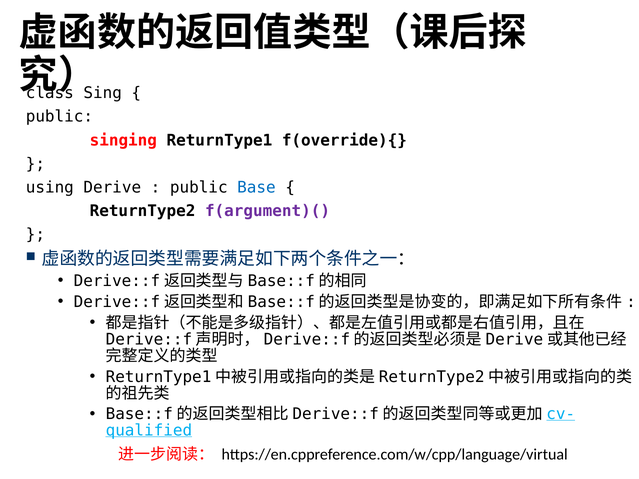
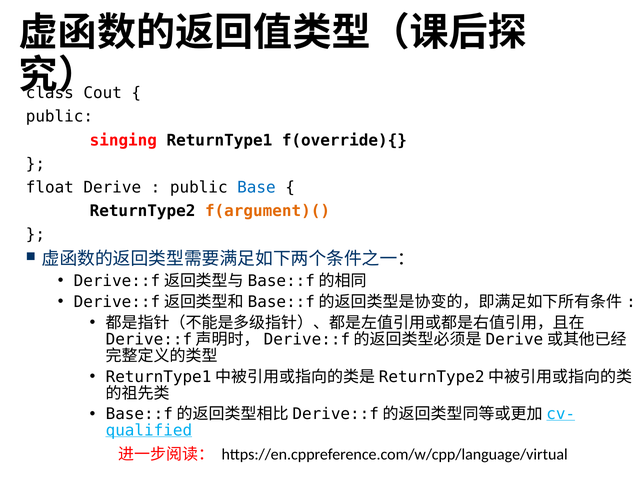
Sing: Sing -> Cout (103, 93)
using: using -> float (50, 188)
f(argument)( colour: purple -> orange (267, 211)
